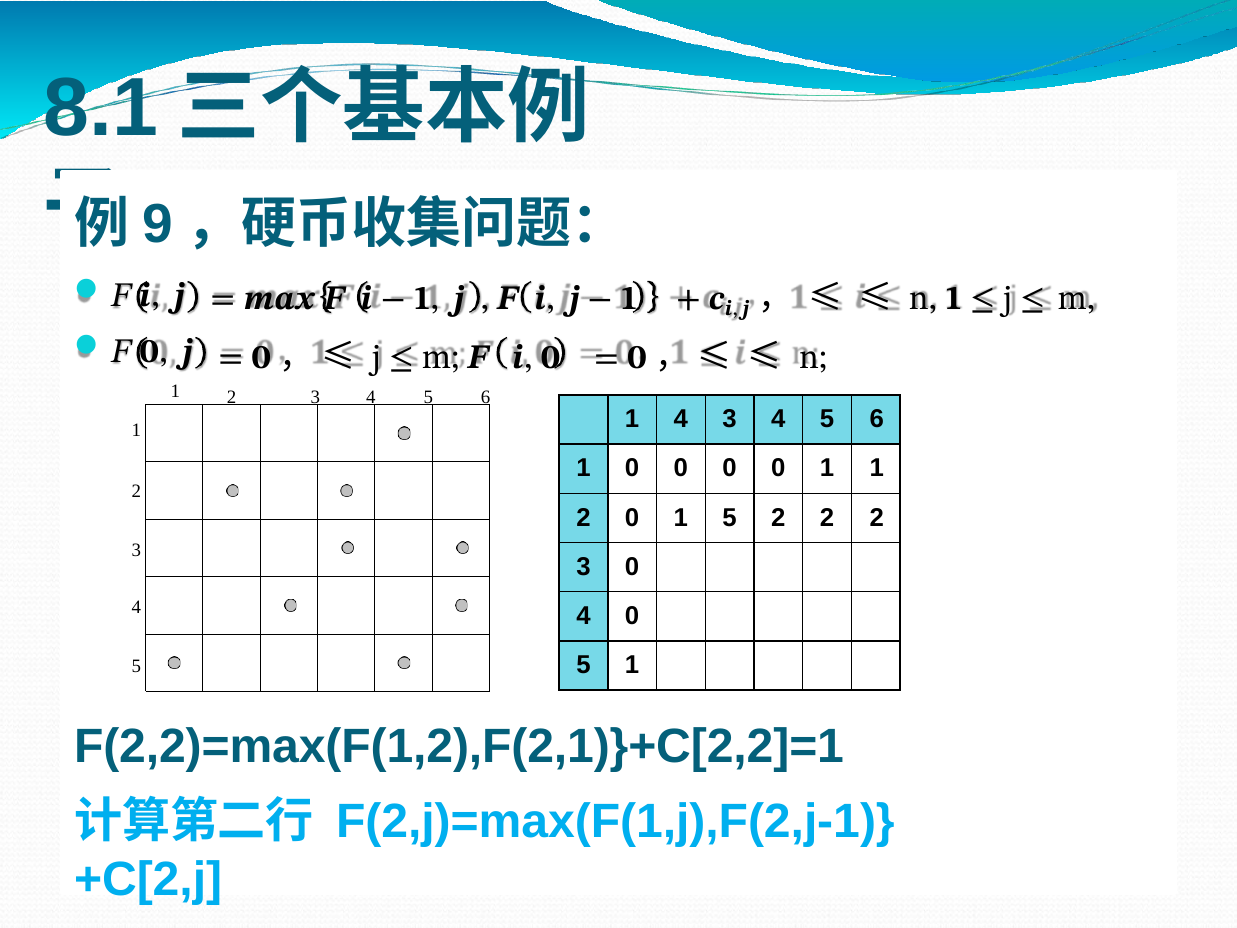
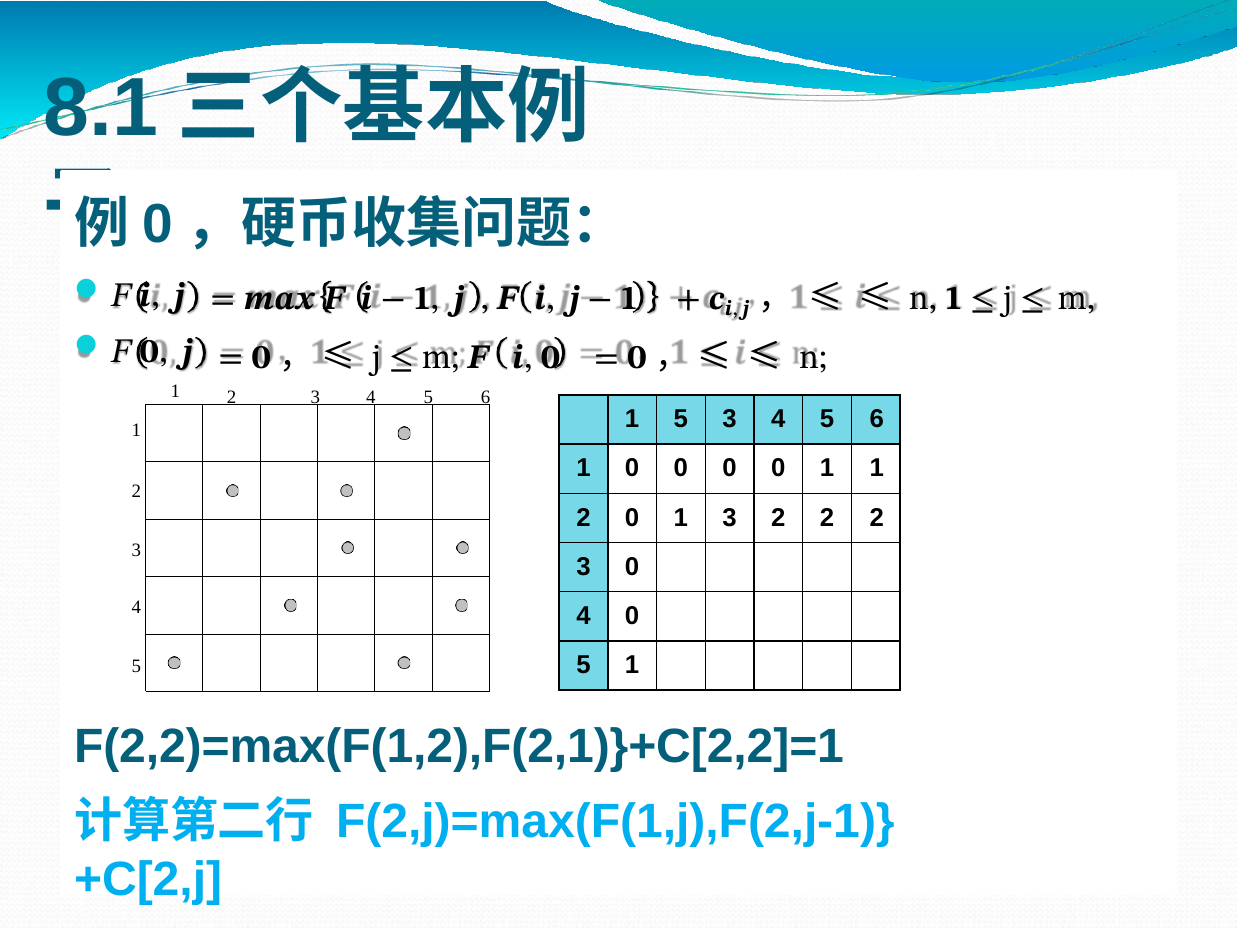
9: 9 -> 0 (158, 224)
4: 4 -> 5 (681, 419)
1 5: 5 -> 3 (730, 517)
